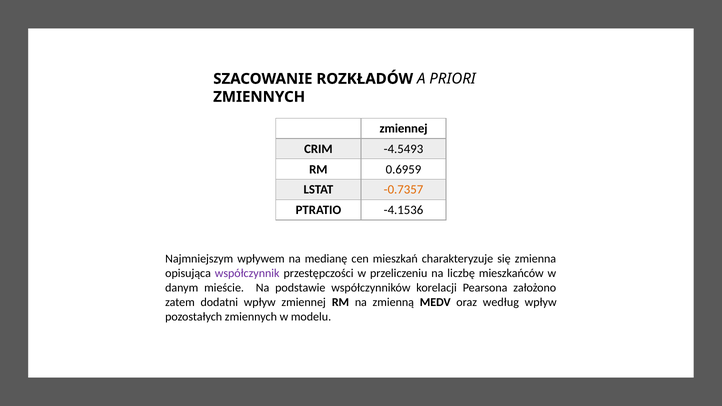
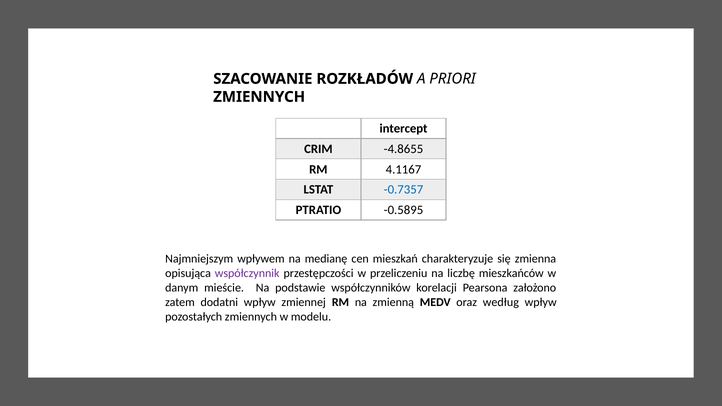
zmiennej: zmiennej -> intercept (404, 129)
-4.5493: -4.5493 -> -4.8655 (403, 149)
0.6959: 0.6959 -> 4.1167 (403, 169)
-0.7357 colour: orange -> blue (403, 190)
-4.1536: -4.1536 -> -0.5895 (403, 210)
